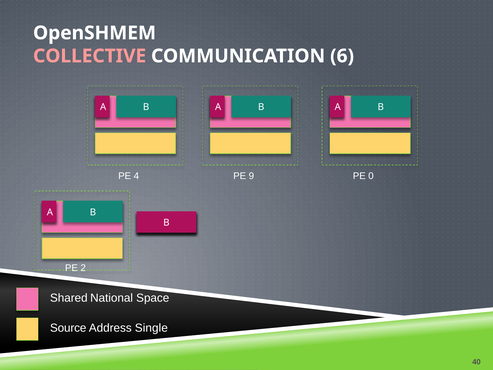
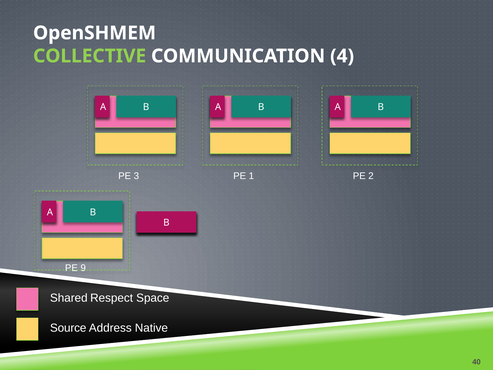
COLLECTIVE colour: pink -> light green (90, 56)
6: 6 -> 4 (342, 56)
4: 4 -> 3 (136, 176)
9: 9 -> 1 (251, 176)
0: 0 -> 2 (371, 176)
2: 2 -> 9 (83, 268)
National: National -> Respect (112, 298)
Single: Single -> Native (151, 328)
